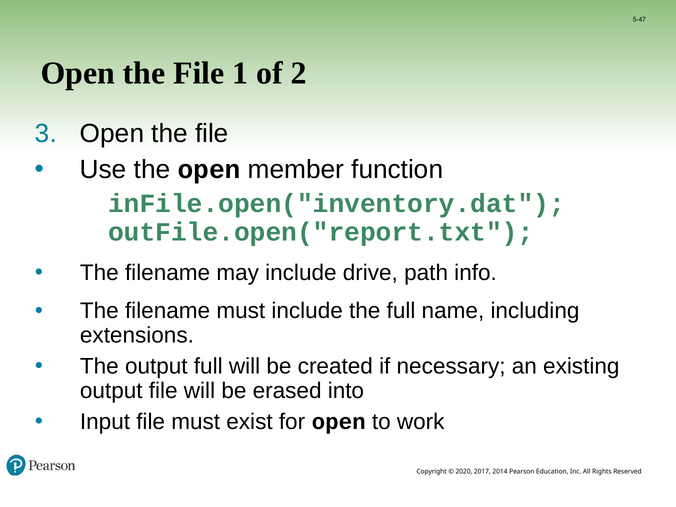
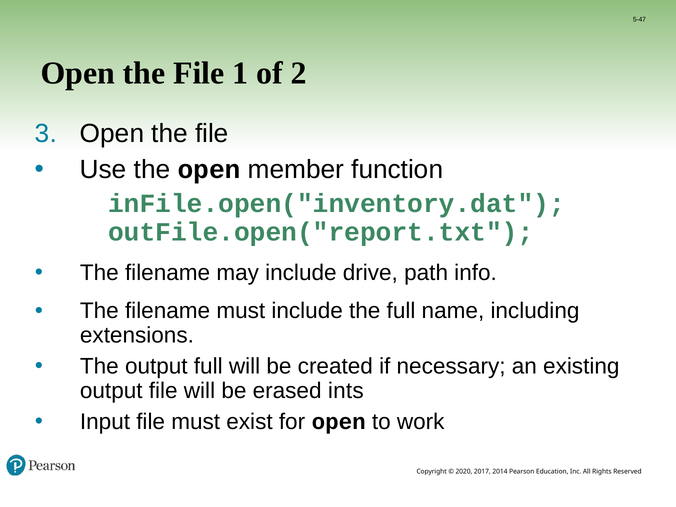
into: into -> ints (346, 391)
